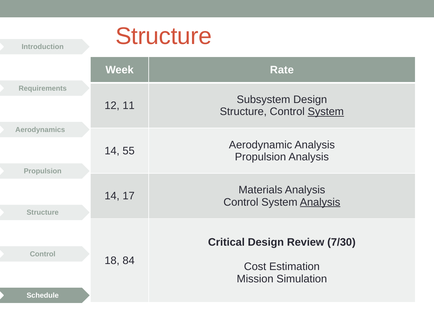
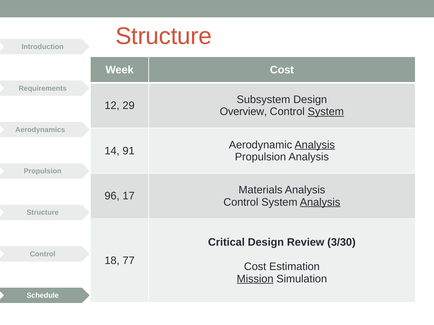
Week Rate: Rate -> Cost (282, 70)
11: 11 -> 29 (129, 106)
Structure: Structure -> Overview (243, 112)
Analysis underline: none -> present (315, 145)
55: 55 -> 91 (129, 151)
14: 14 -> 96 (112, 196)
7/30: 7/30 -> 3/30 (341, 243)
84: 84 -> 77 (129, 261)
Mission underline: none -> present (255, 279)
